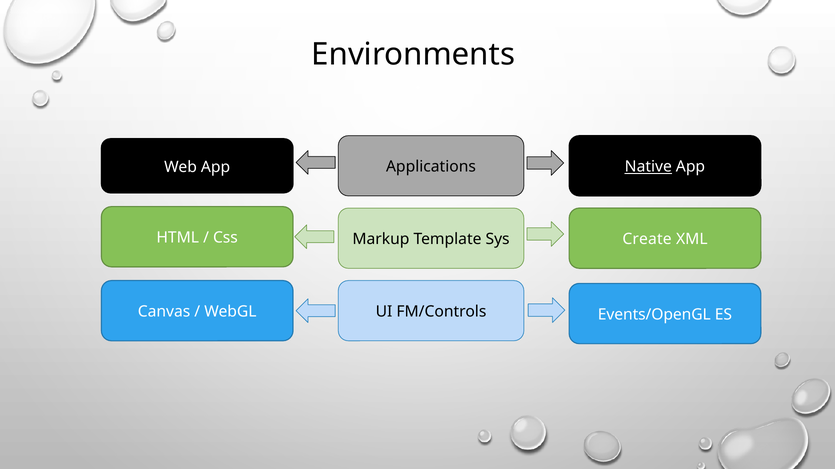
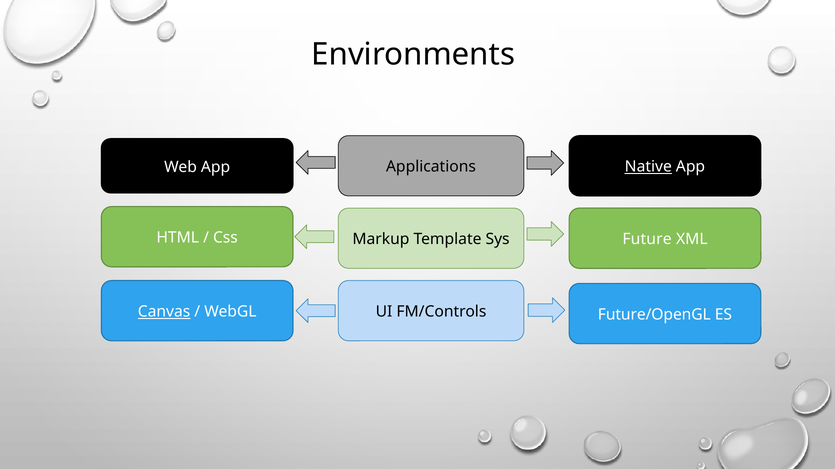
Create: Create -> Future (647, 240)
Canvas underline: none -> present (164, 312)
Events/OpenGL: Events/OpenGL -> Future/OpenGL (654, 315)
